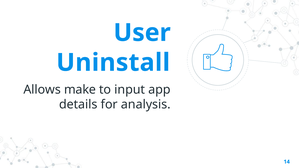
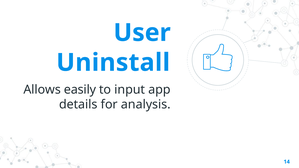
make: make -> easily (80, 90)
